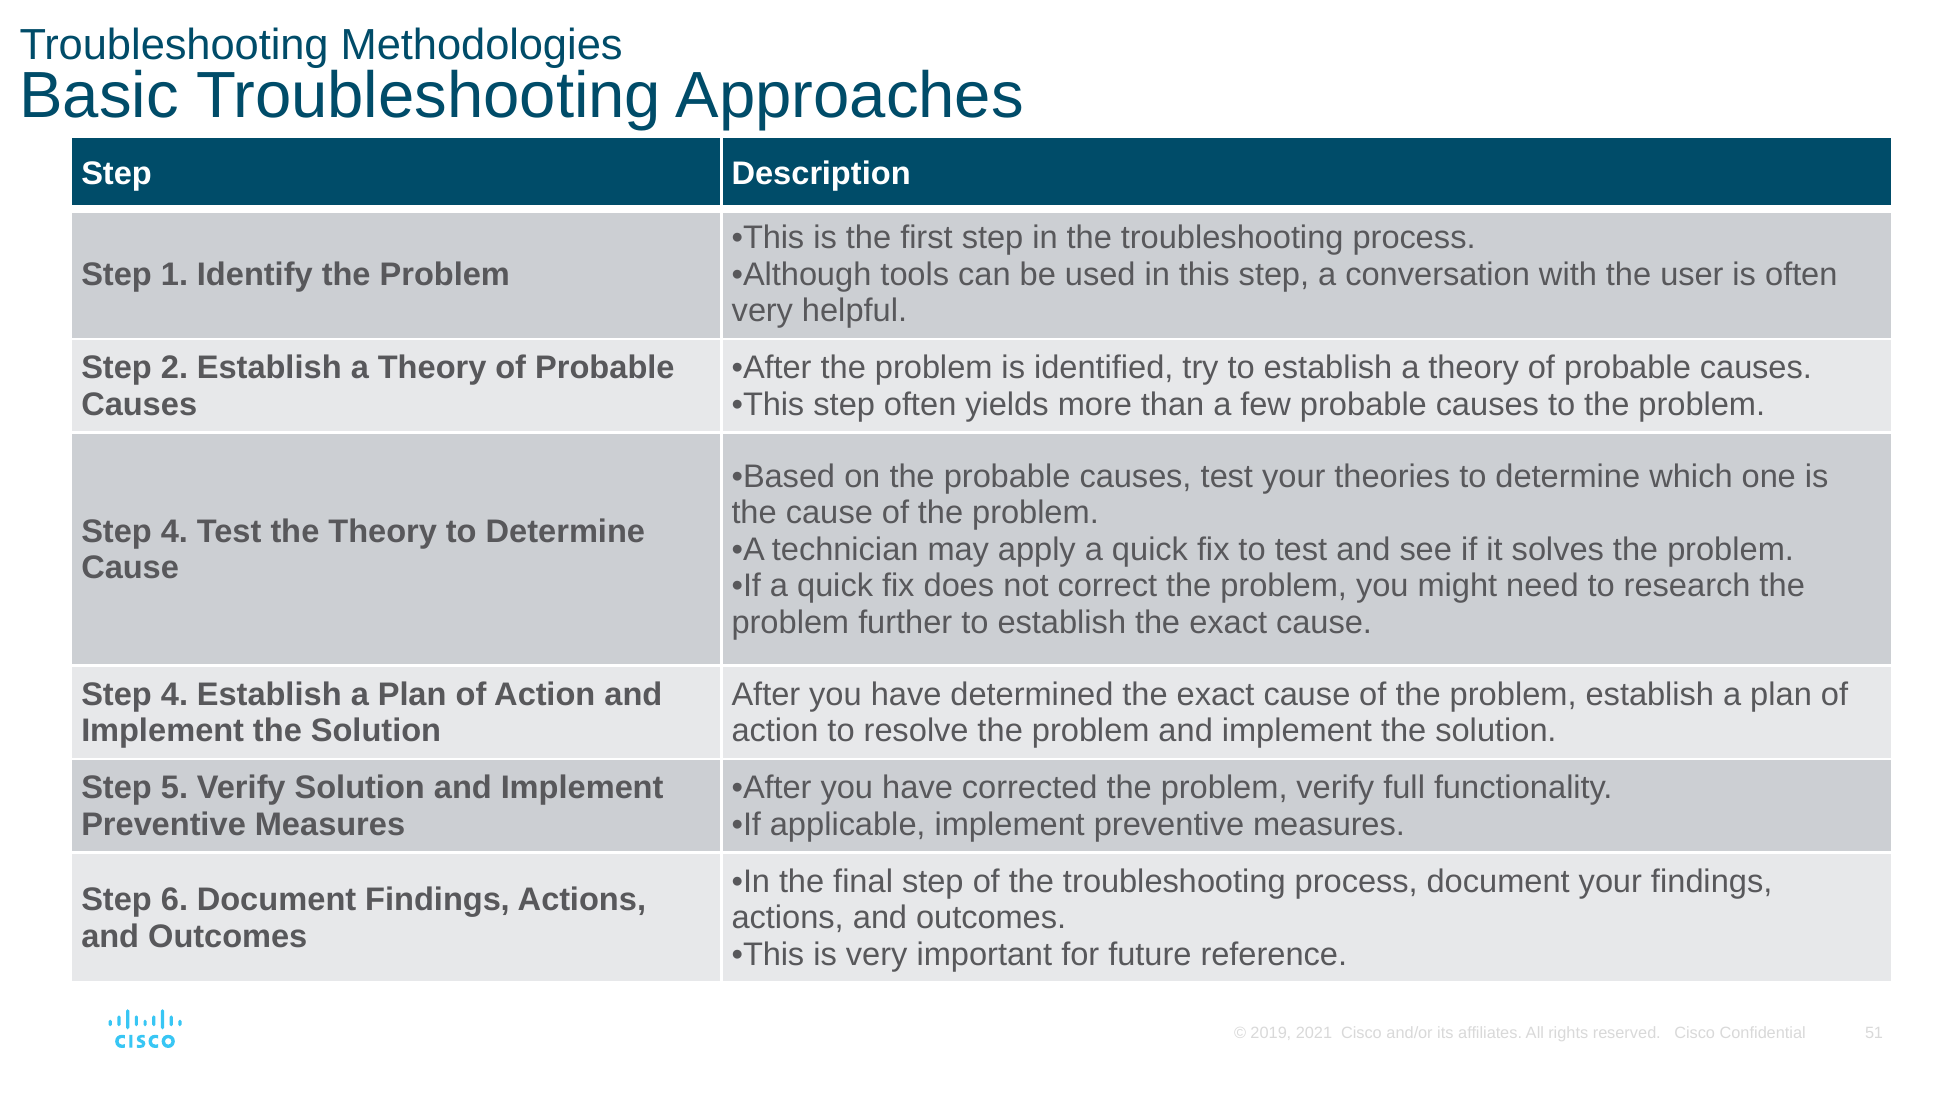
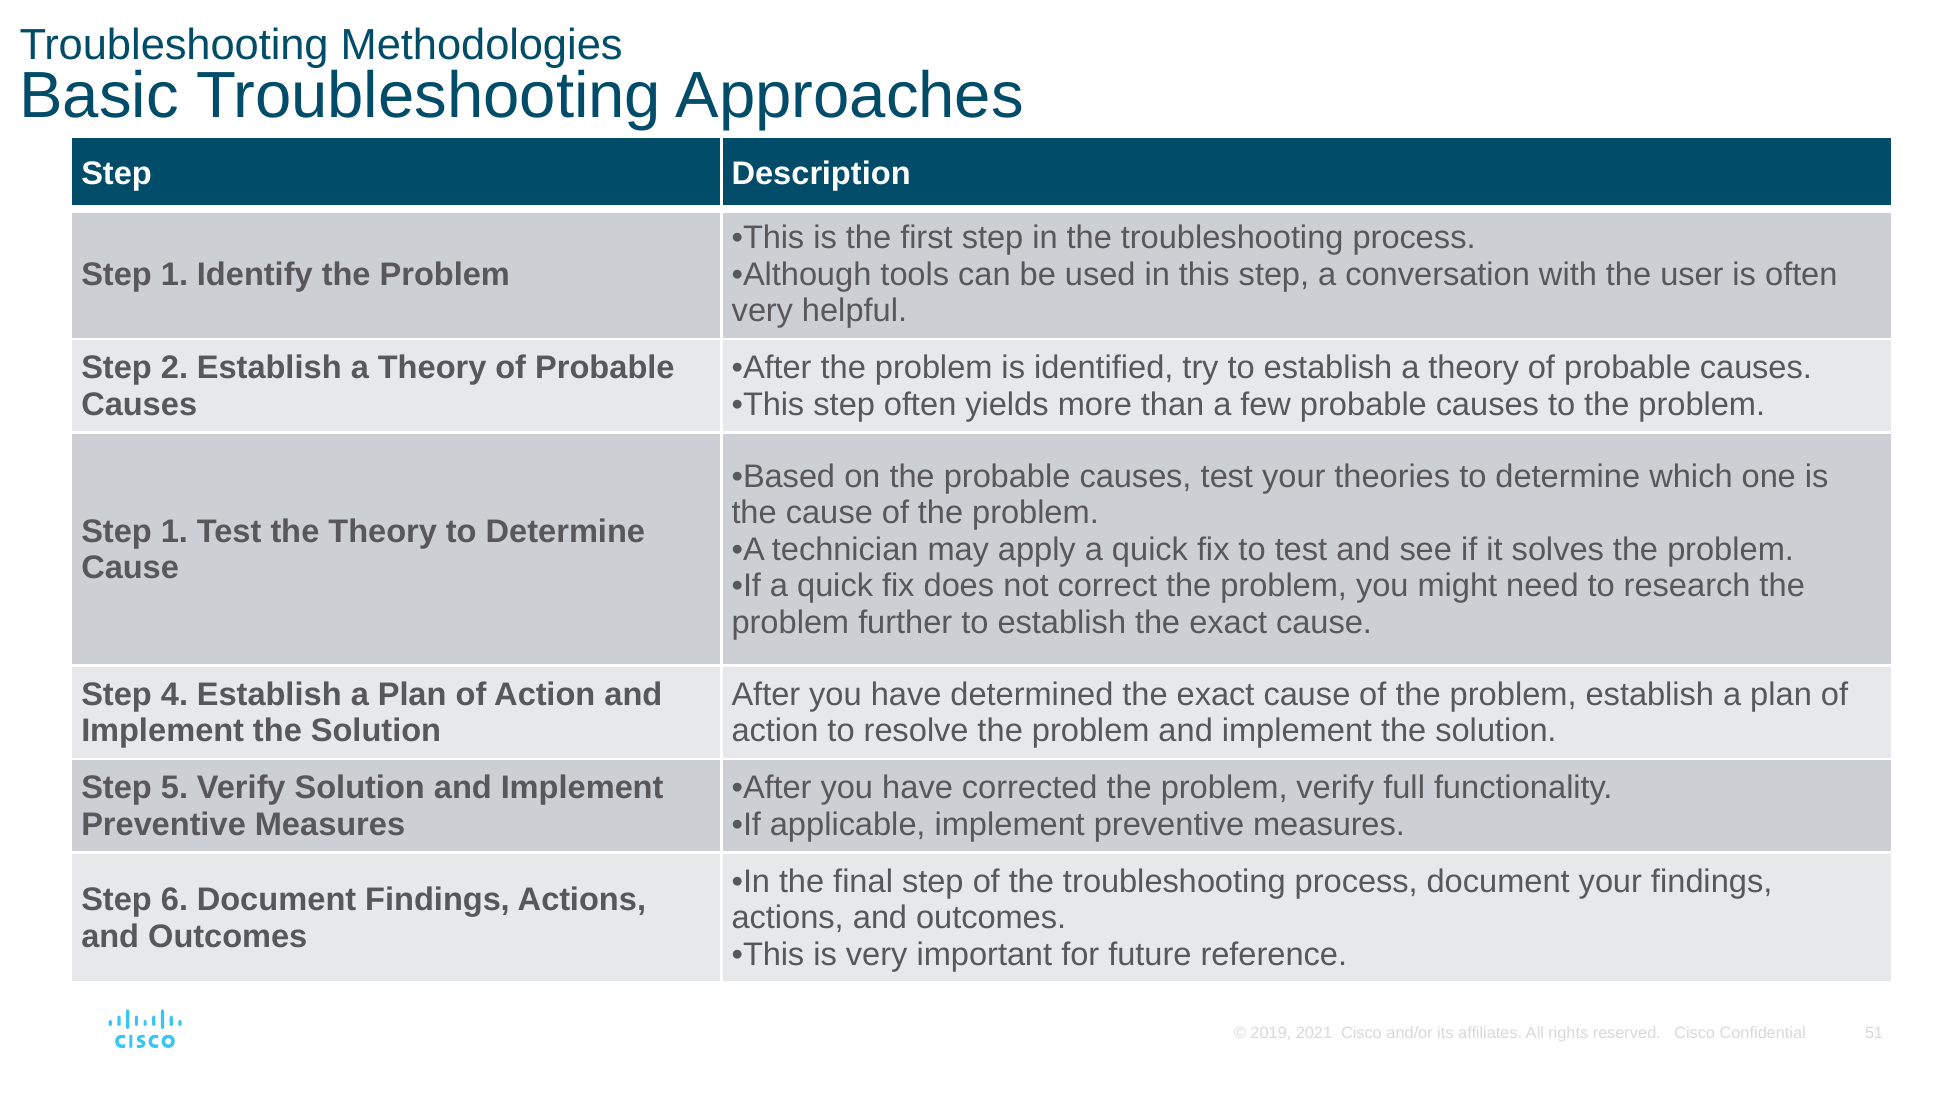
4: 4 -> 1 (174, 531)
